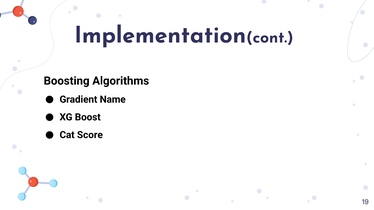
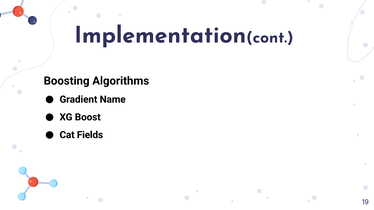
Score: Score -> Fields (90, 135)
